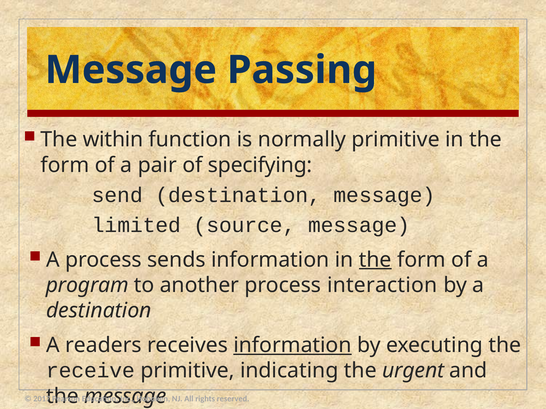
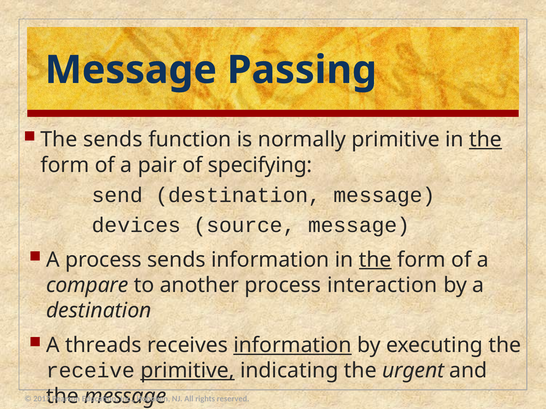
The within: within -> sends (113, 140)
the underline: none -> present (486, 140)
limited: limited -> devices (136, 225)
program: program -> compare (87, 285)
readers: readers -> threads (103, 346)
primitive underline: none -> present (188, 371)
